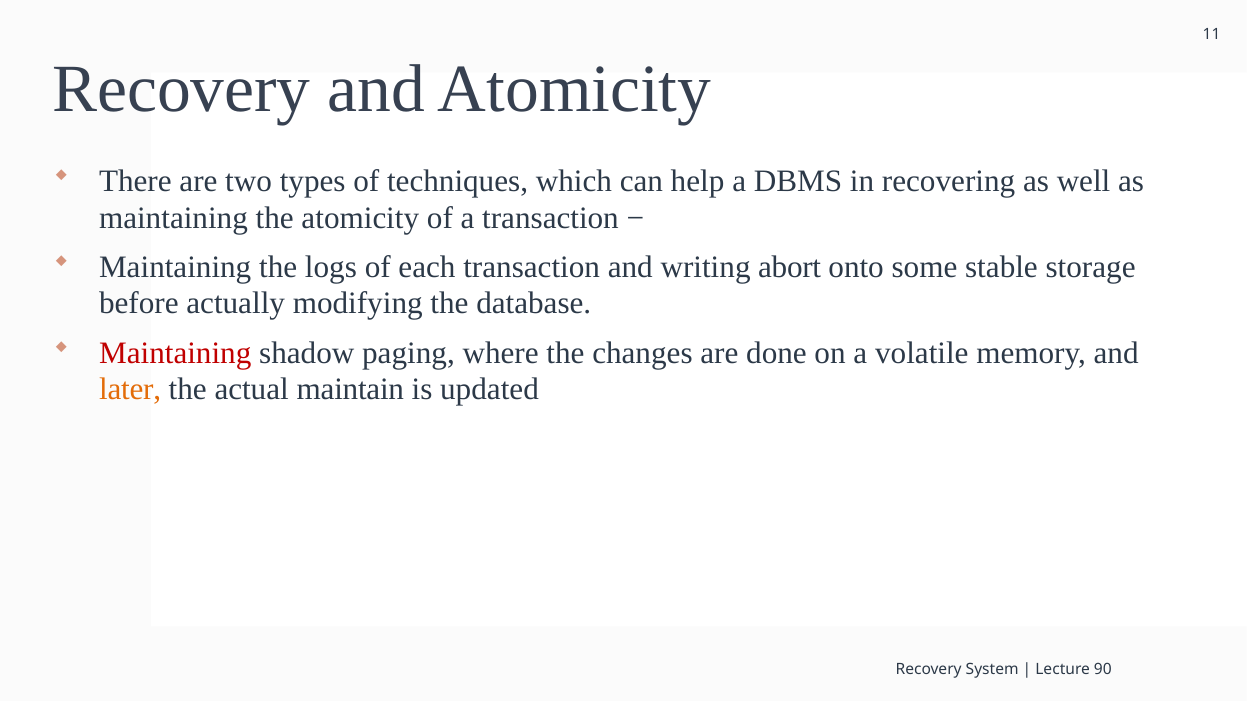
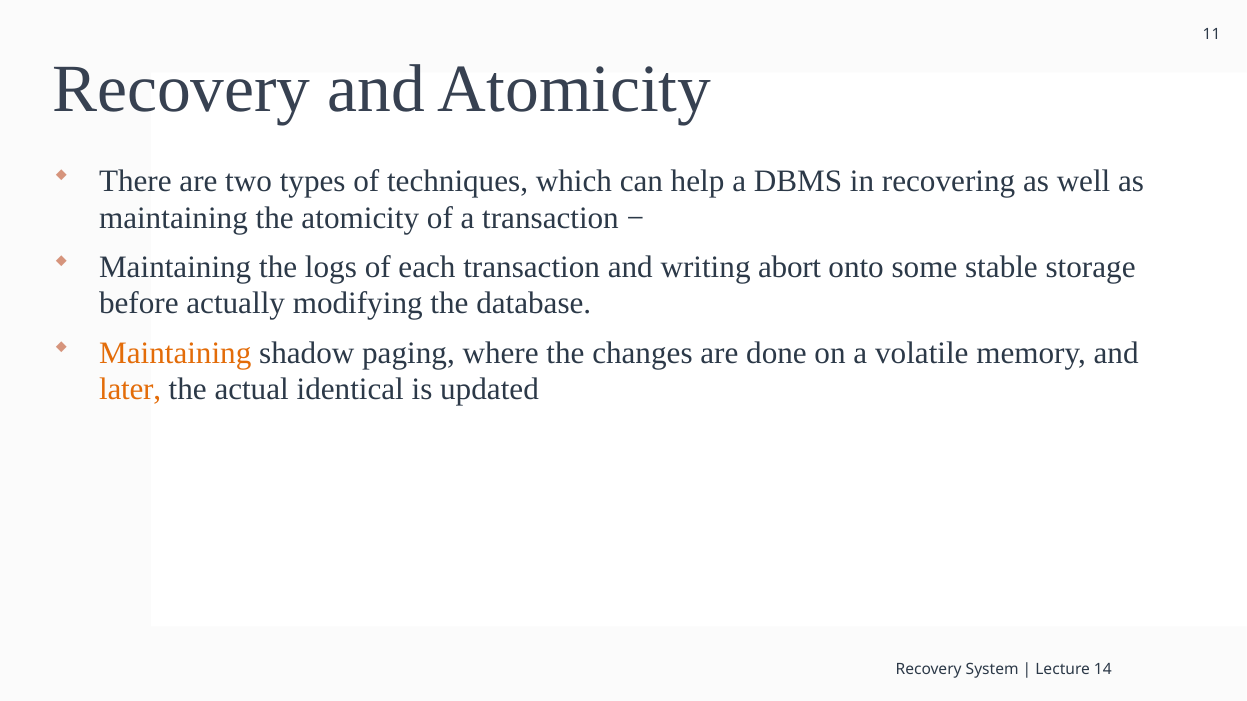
Maintaining colour: red -> orange (175, 353)
maintain: maintain -> identical (350, 390)
90: 90 -> 14 (1103, 670)
